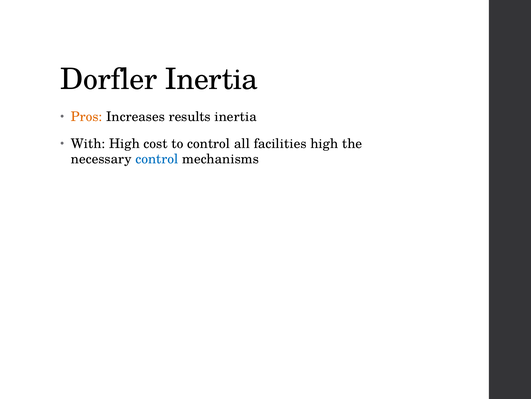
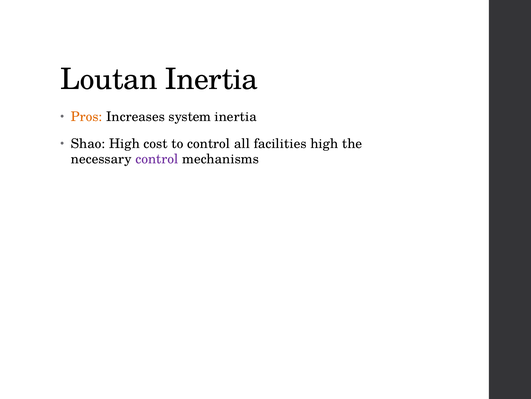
Dorfler: Dorfler -> Loutan (109, 79)
results: results -> system (190, 117)
With: With -> Shao (88, 144)
control colour: blue -> purple (157, 159)
